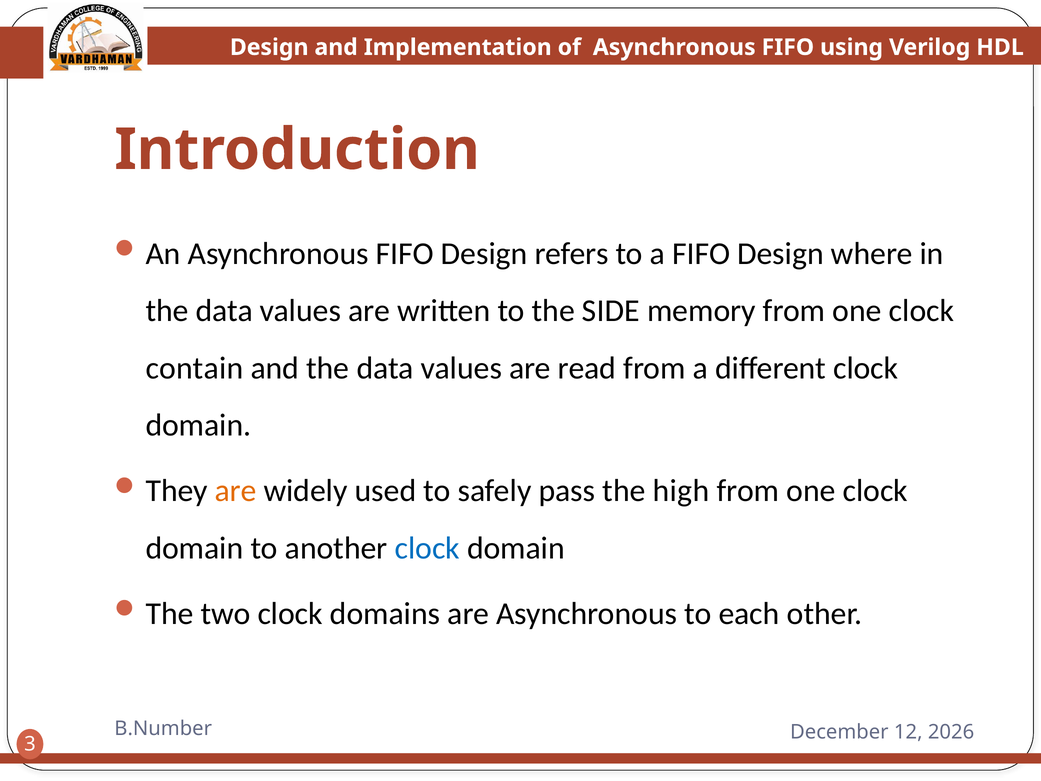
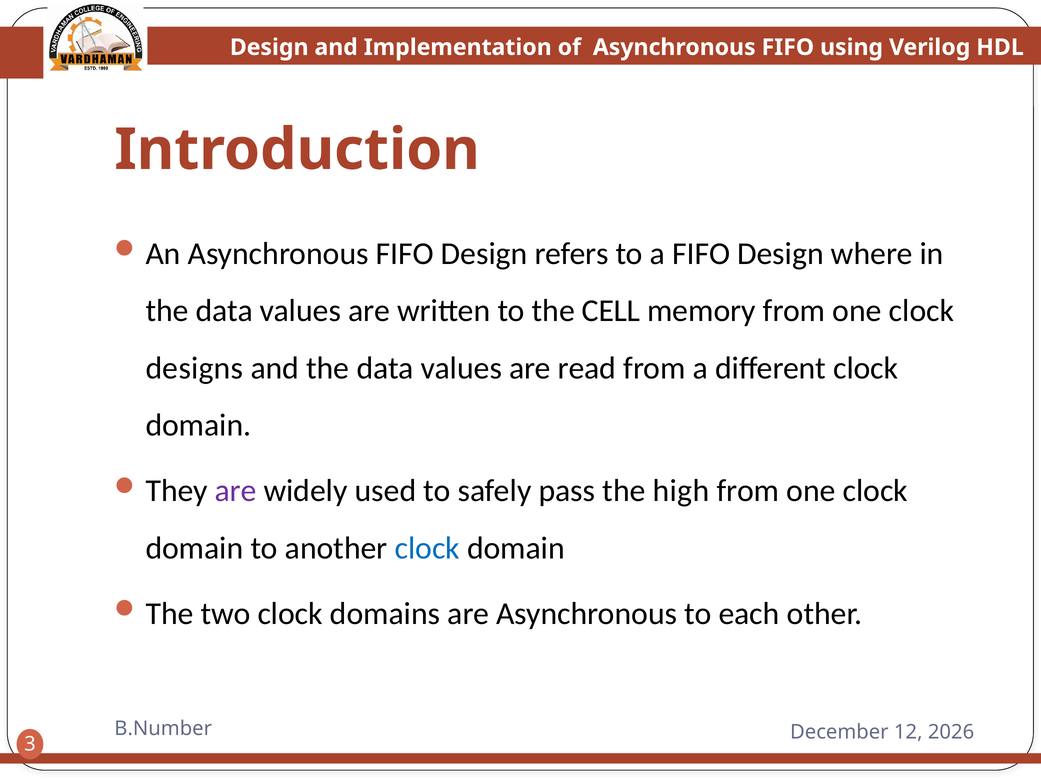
SIDE: SIDE -> CELL (611, 311)
contain: contain -> designs (194, 368)
are colour: orange -> purple (236, 491)
